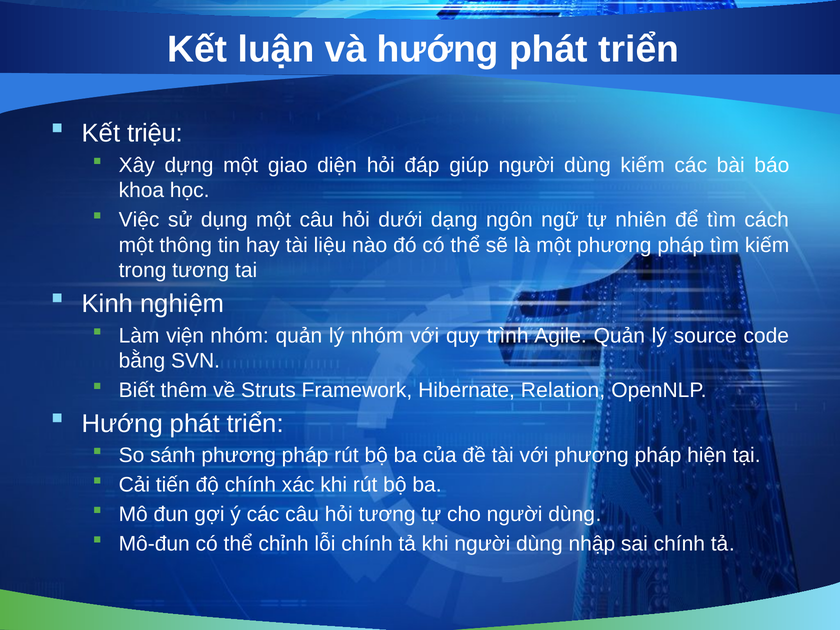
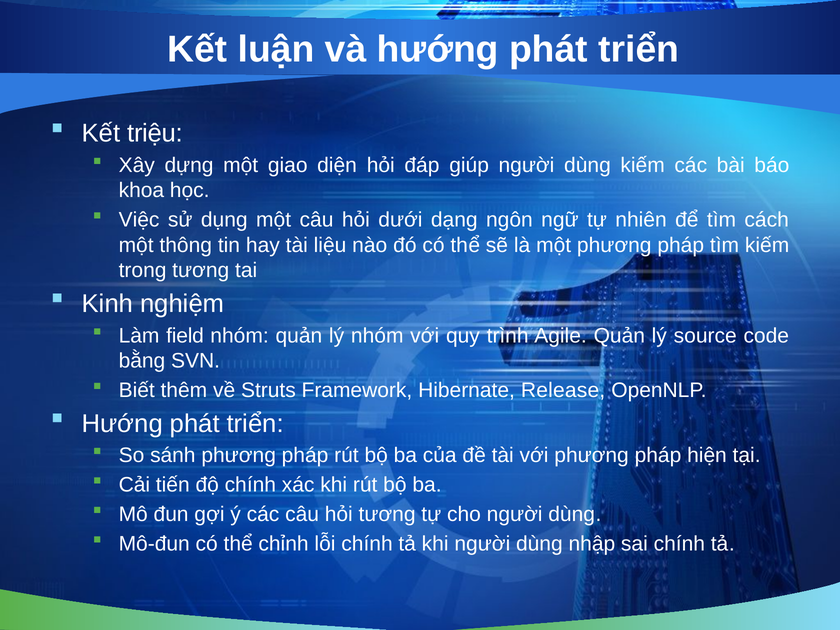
viện: viện -> field (185, 336)
Relation: Relation -> Release (563, 390)
